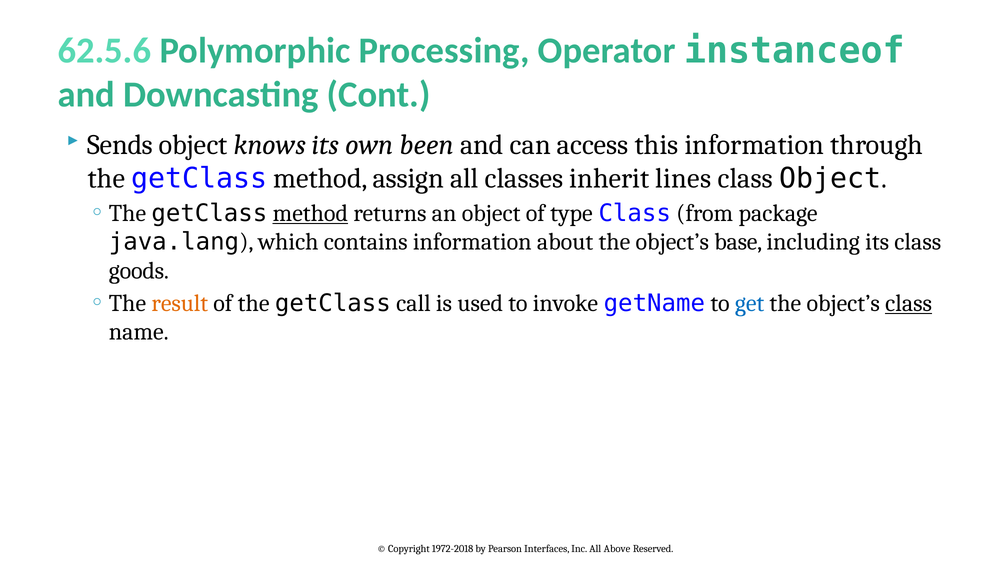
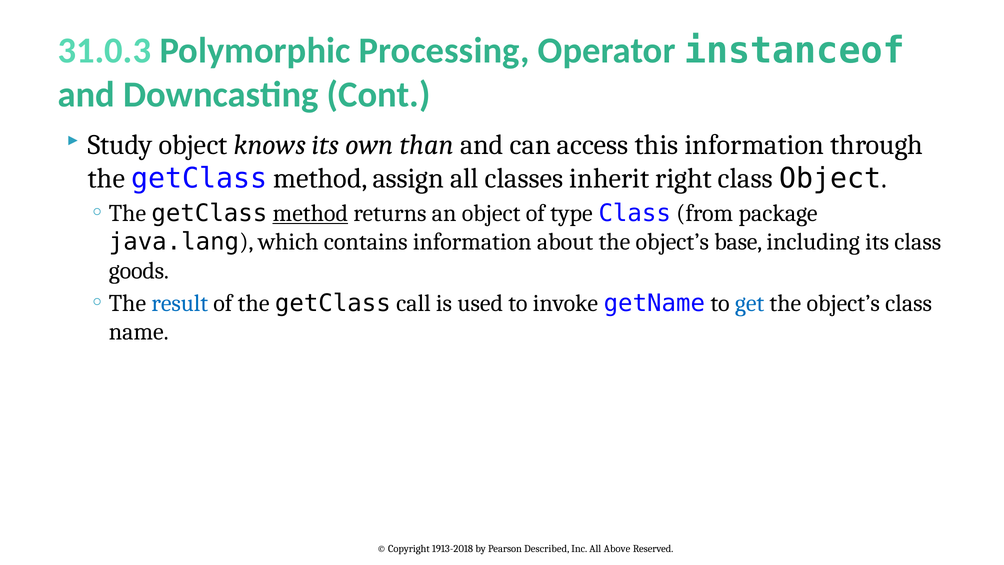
62.5.6: 62.5.6 -> 31.0.3 (104, 51)
Sends: Sends -> Study (120, 145)
been: been -> than (427, 145)
lines: lines -> right (684, 179)
result colour: orange -> blue (180, 303)
class underline: present -> none (909, 303)
1972-2018: 1972-2018 -> 1913-2018 (453, 549)
Interfaces: Interfaces -> Described (547, 549)
